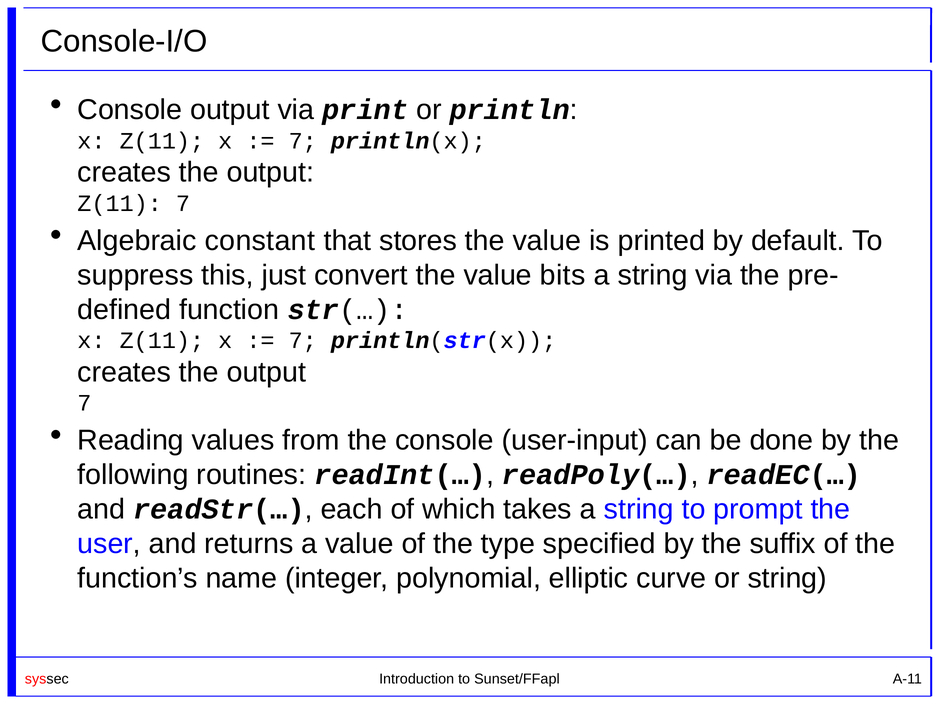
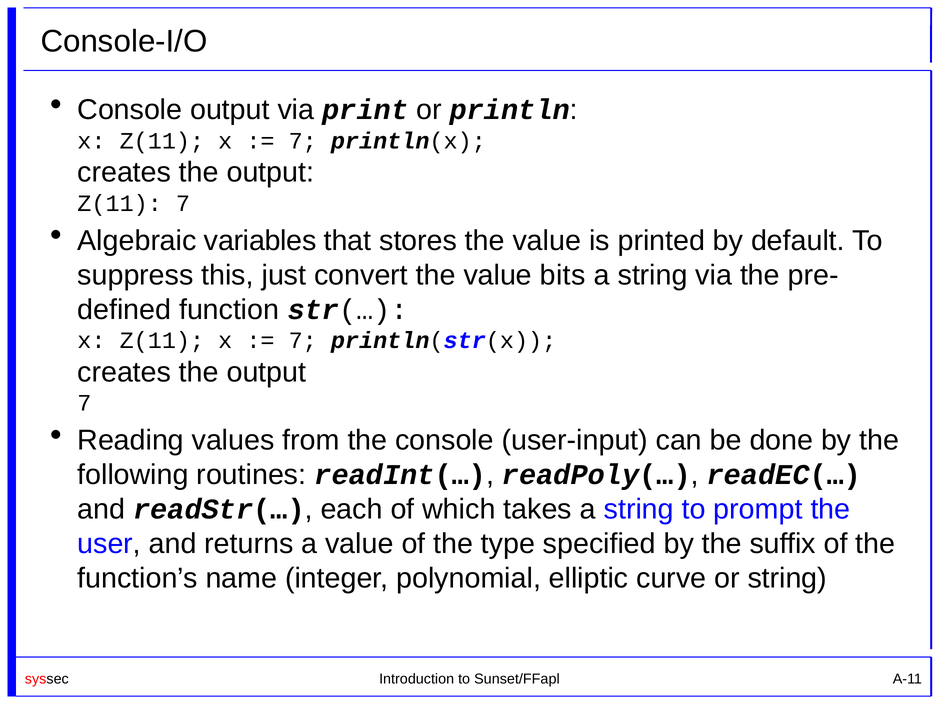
constant: constant -> variables (260, 241)
